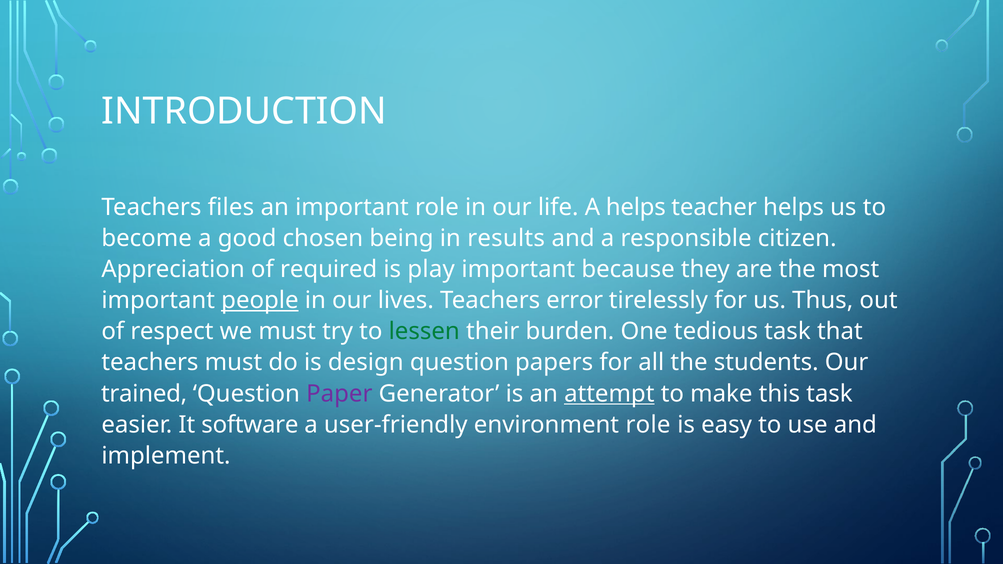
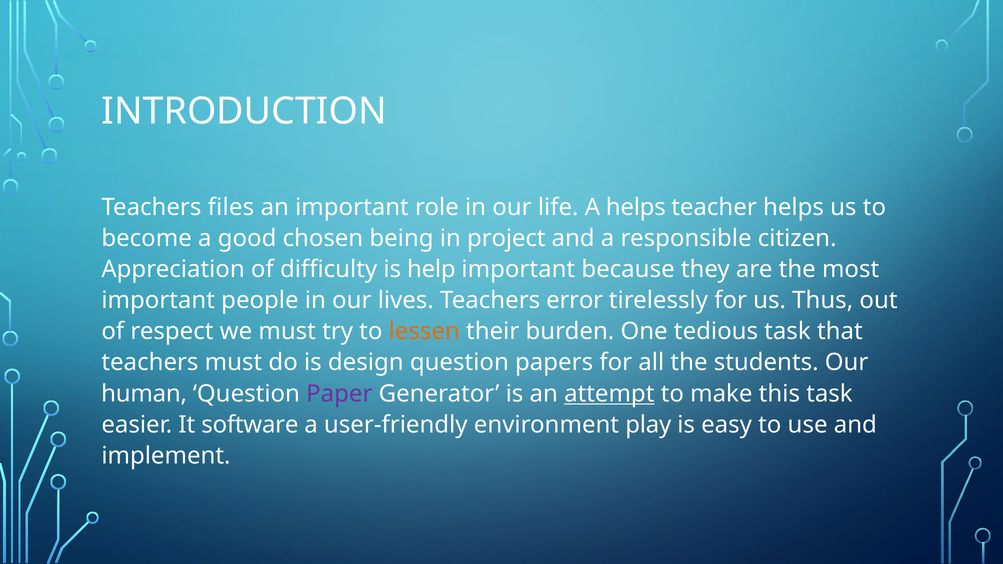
results: results -> project (506, 238)
required: required -> difficulty (329, 269)
play: play -> help (431, 269)
people underline: present -> none (260, 300)
lessen colour: green -> orange (424, 332)
trained: trained -> human (144, 394)
environment role: role -> play (648, 425)
